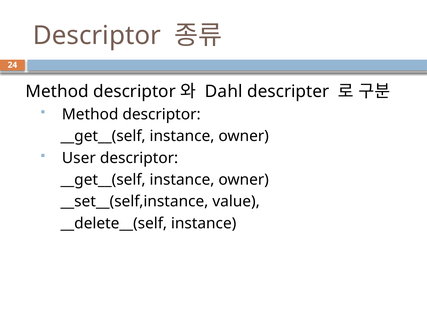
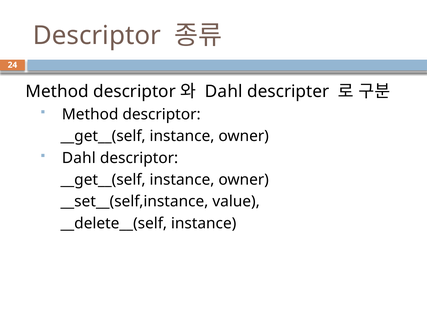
User: User -> Dahl (79, 158)
